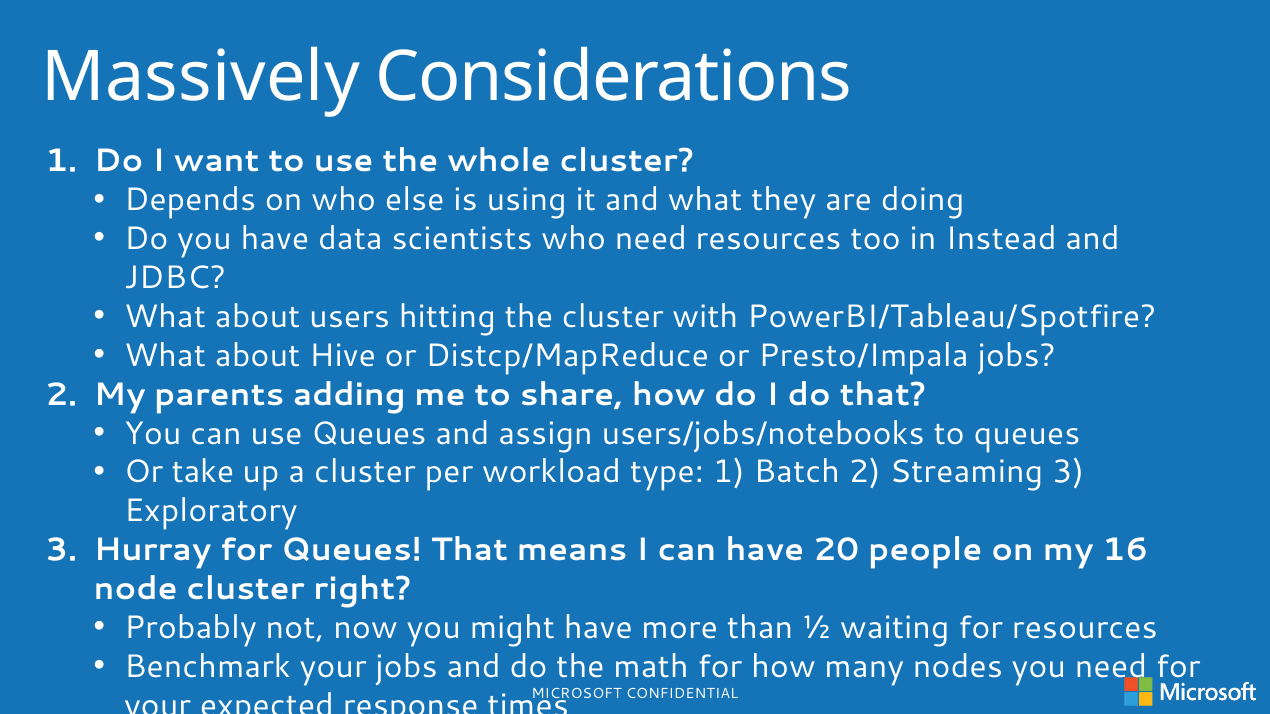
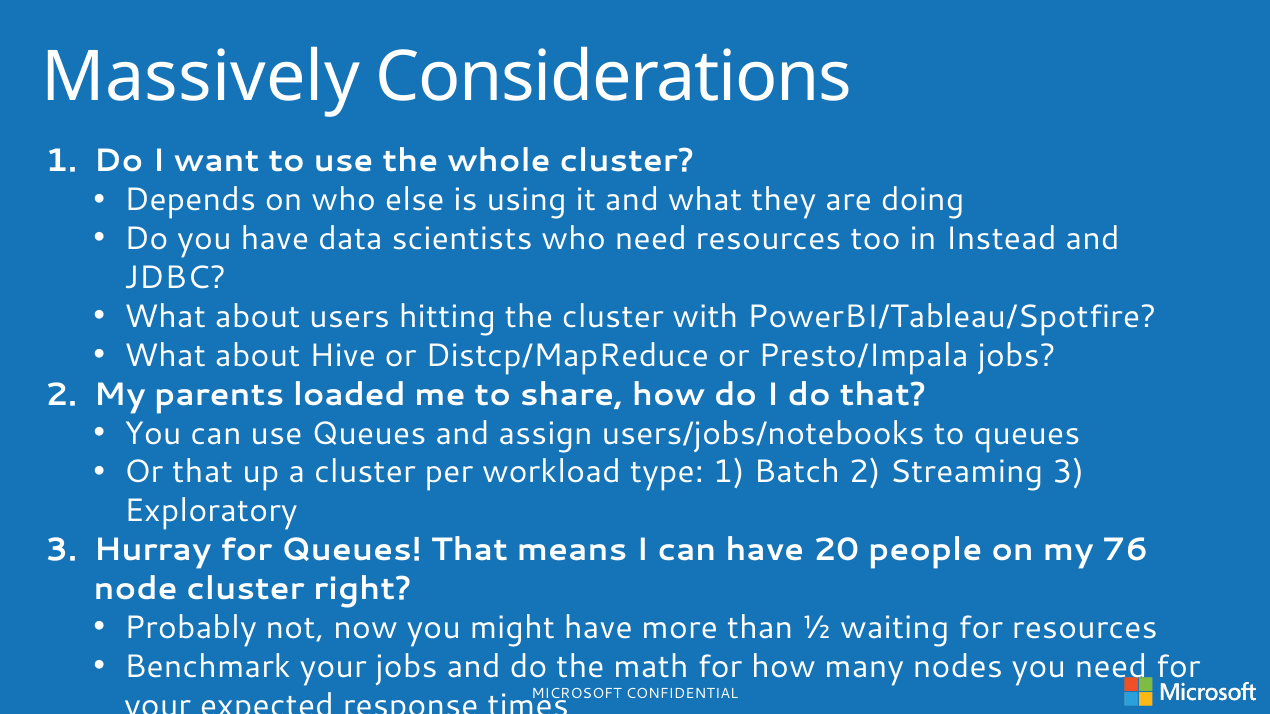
adding: adding -> loaded (349, 395)
Or take: take -> that (203, 472)
16: 16 -> 76 (1125, 550)
